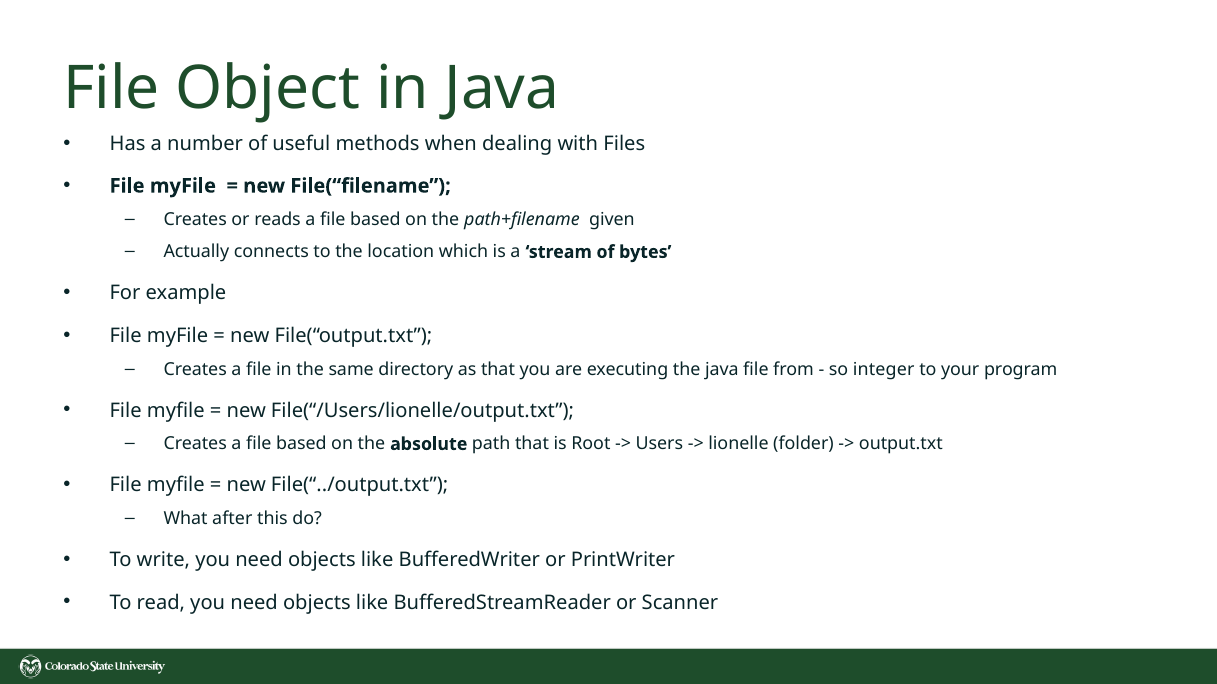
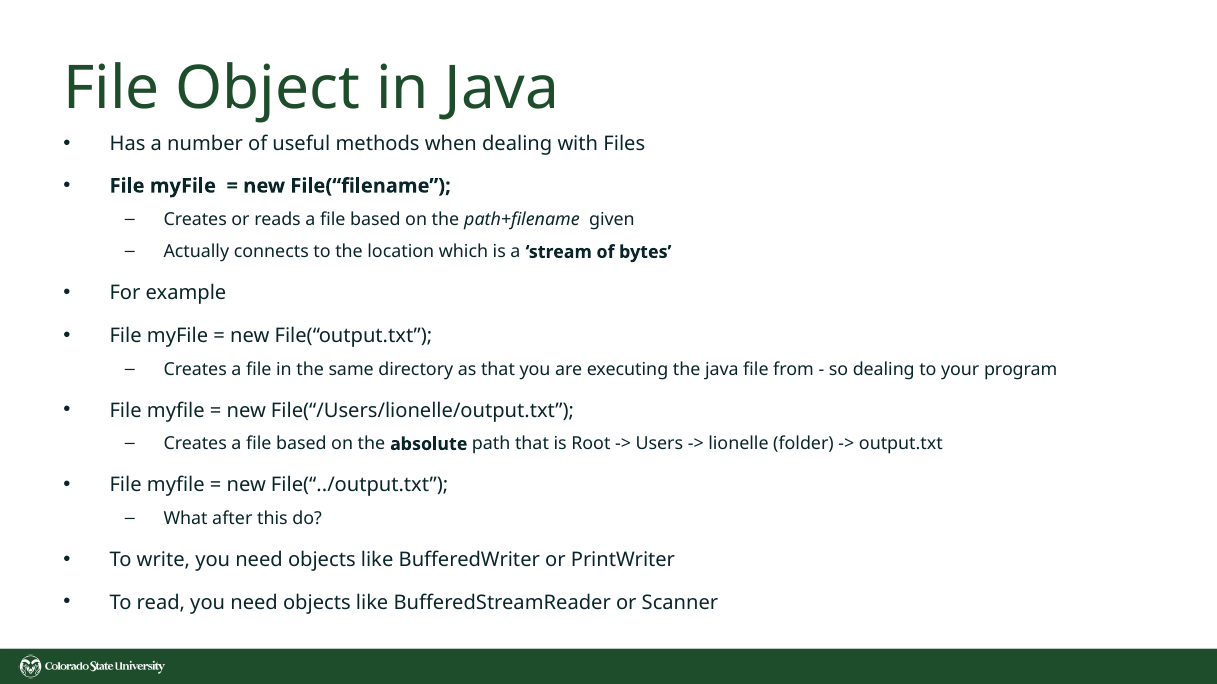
so integer: integer -> dealing (884, 369)
